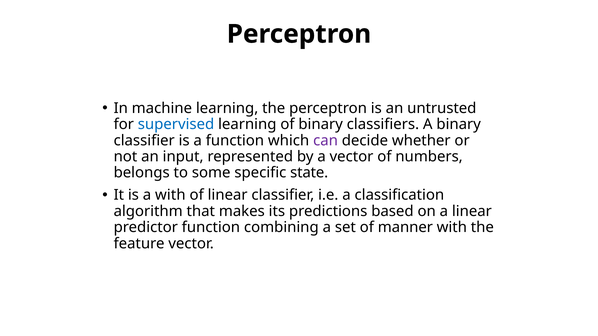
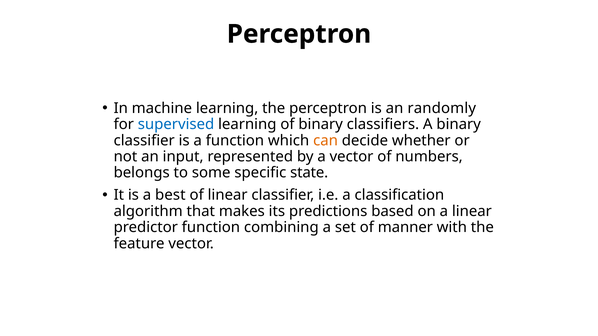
untrusted: untrusted -> randomly (442, 108)
can colour: purple -> orange (326, 141)
a with: with -> best (170, 195)
